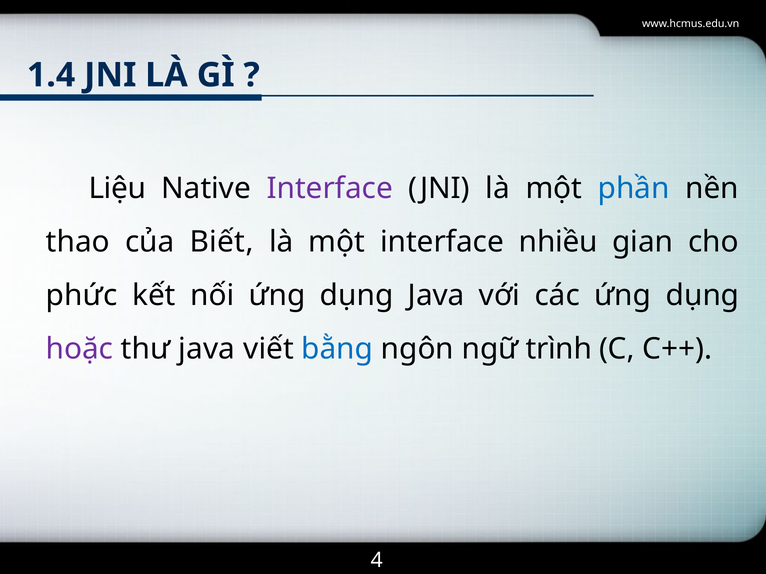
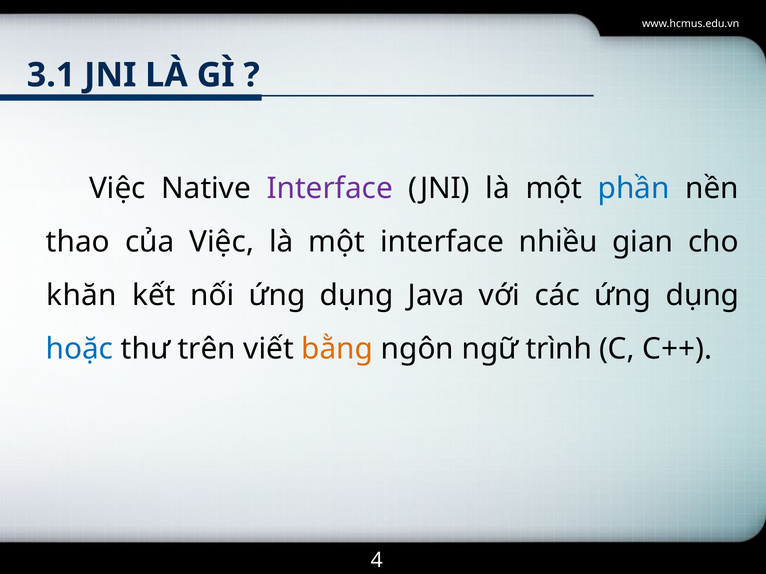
1.4: 1.4 -> 3.1 (51, 75)
Liệu: Liệu -> Việc (117, 188)
của Biết: Biết -> Việc (222, 242)
phức: phức -> khăn (82, 296)
hoặc colour: purple -> blue (80, 349)
thư java: java -> trên (207, 349)
bằng colour: blue -> orange (337, 349)
